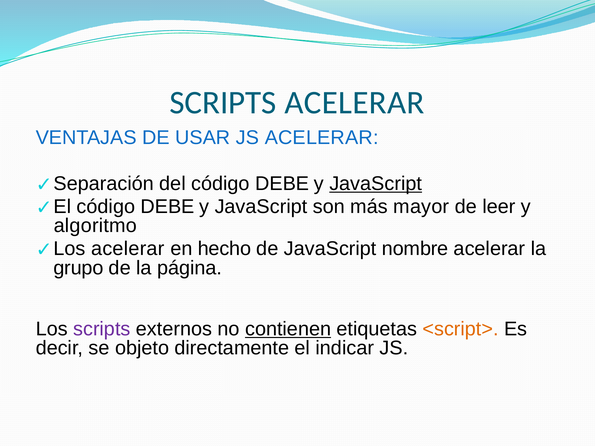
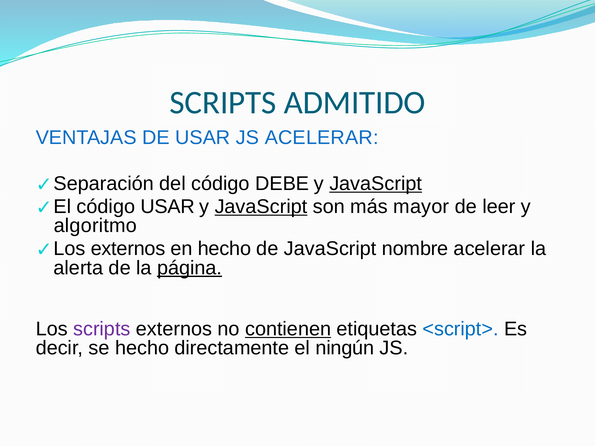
SCRIPTS ACELERAR: ACELERAR -> ADMITIDO (355, 103)
DEBE: DEBE -> USAR (168, 207)
JavaScript underline: none -> present (261, 207)
acelerar: acelerar -> externos (128, 249)
grupo: grupo -> alerta (78, 268)
página underline: none -> present (190, 268)
<script> colour: orange -> blue (461, 329)
se objeto: objeto -> hecho (142, 348)
indicar: indicar -> ningún (345, 348)
